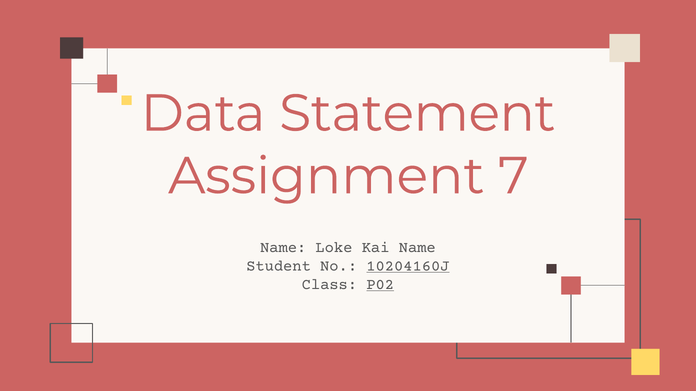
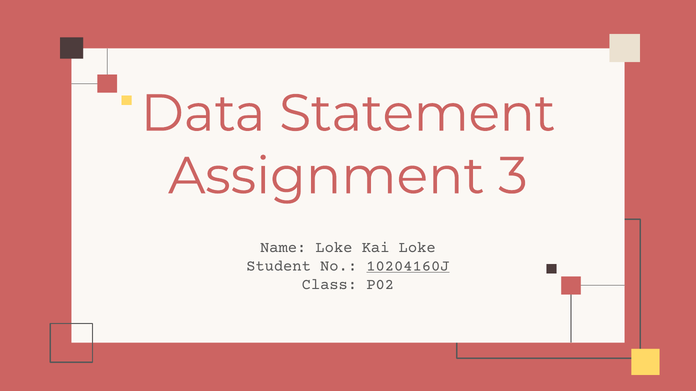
7: 7 -> 3 (513, 176)
Kai Name: Name -> Loke (417, 247)
P02 underline: present -> none (380, 284)
